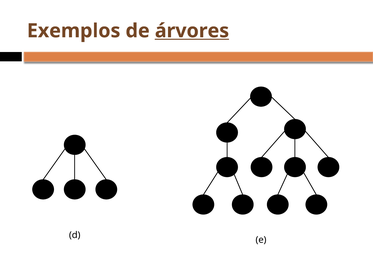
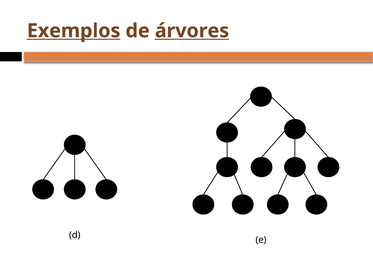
Exemplos underline: none -> present (74, 31)
